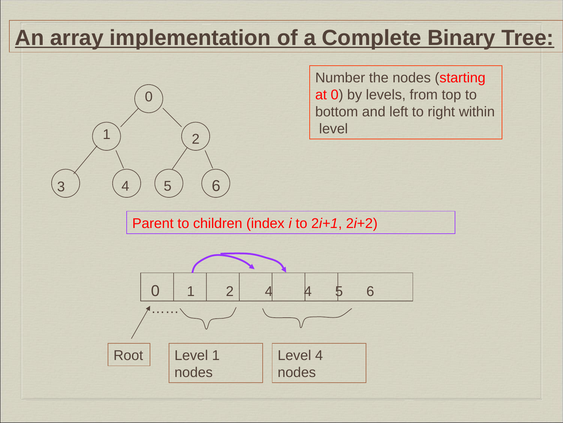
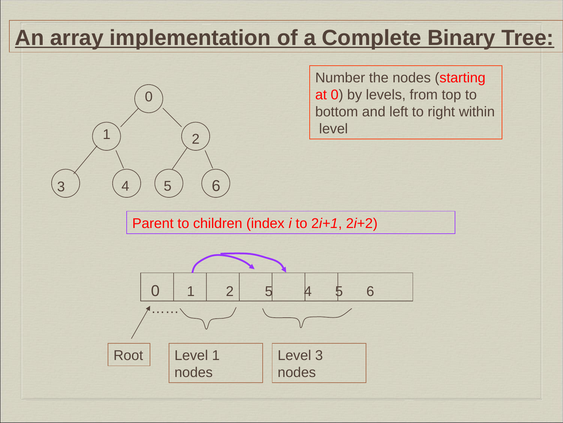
2 4: 4 -> 5 (269, 291)
Level 4: 4 -> 3 (319, 355)
